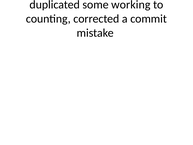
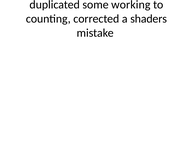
commit: commit -> shaders (149, 19)
